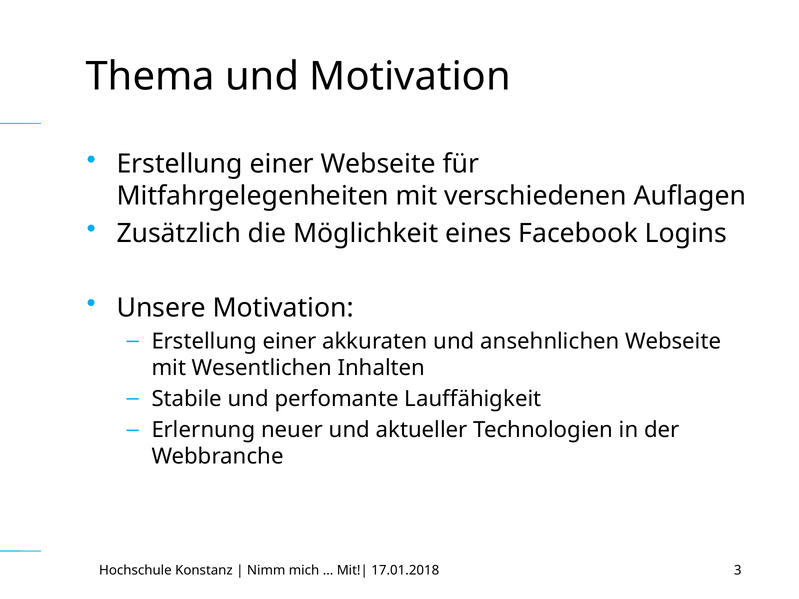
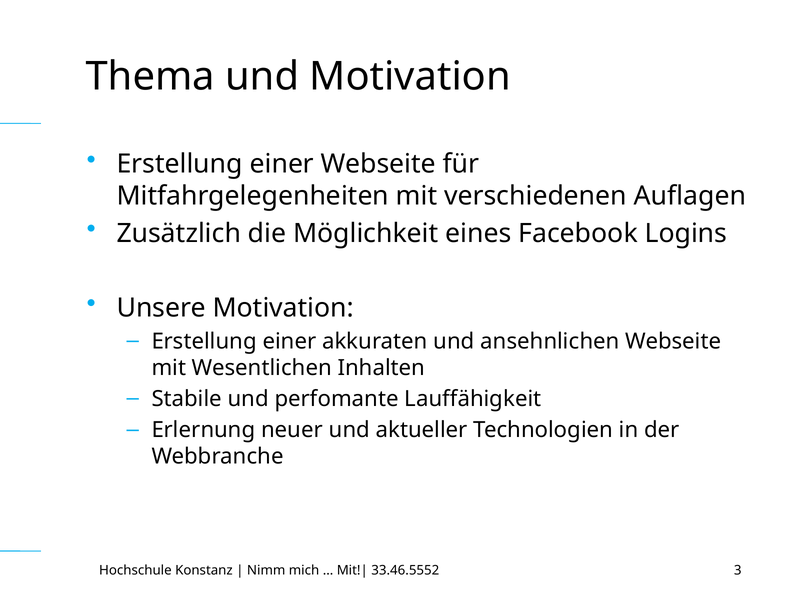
17.01.2018: 17.01.2018 -> 33.46.5552 (405, 571)
